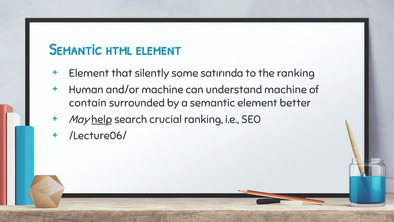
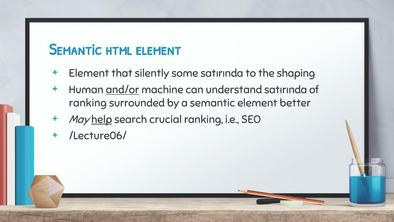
the ranking: ranking -> shaping (296, 73)
and/or underline: none -> present (122, 90)
understand machine: machine -> satırında (286, 90)
contain: contain -> ranking (88, 103)
